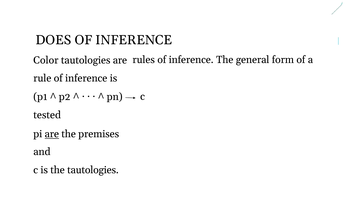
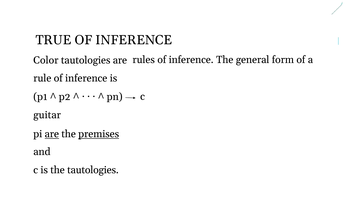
DOES: DOES -> TRUE (54, 40)
tested: tested -> guitar (47, 115)
premises underline: none -> present (99, 134)
